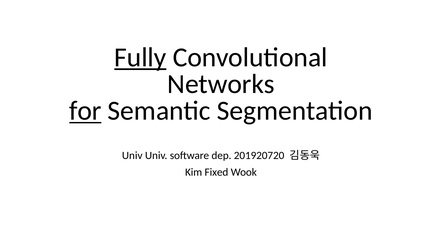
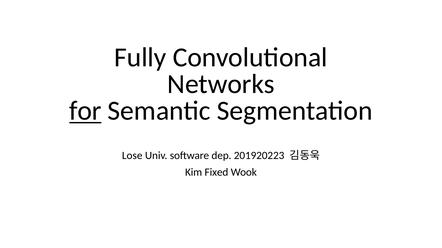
Fully underline: present -> none (140, 57)
Univ: Univ -> Lose (132, 156)
201920720: 201920720 -> 201920223 (259, 156)
